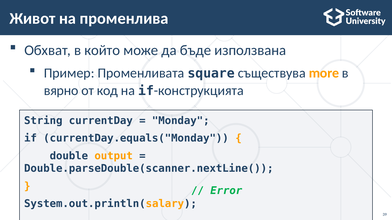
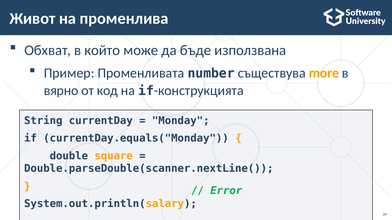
square: square -> number (211, 73)
output: output -> square (114, 156)
